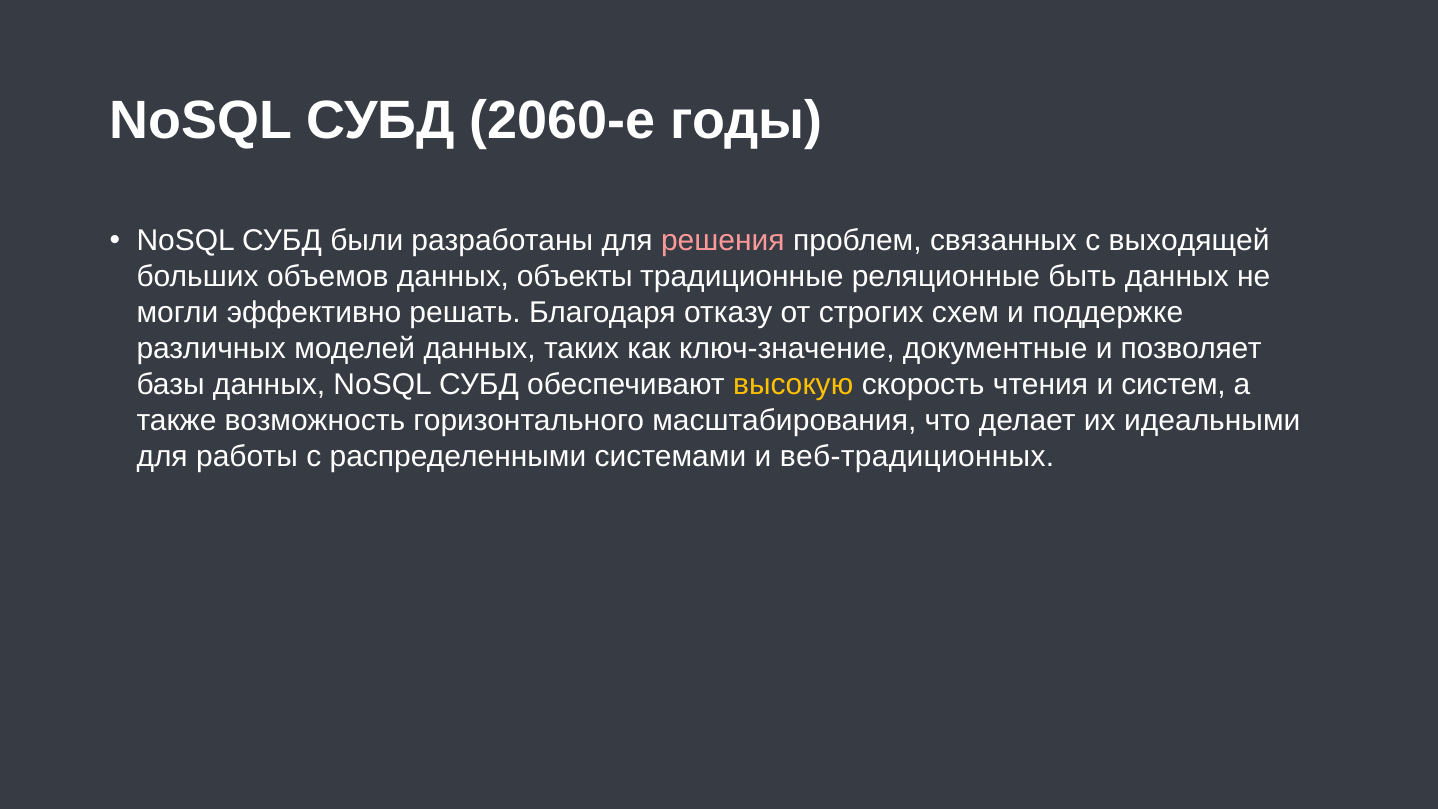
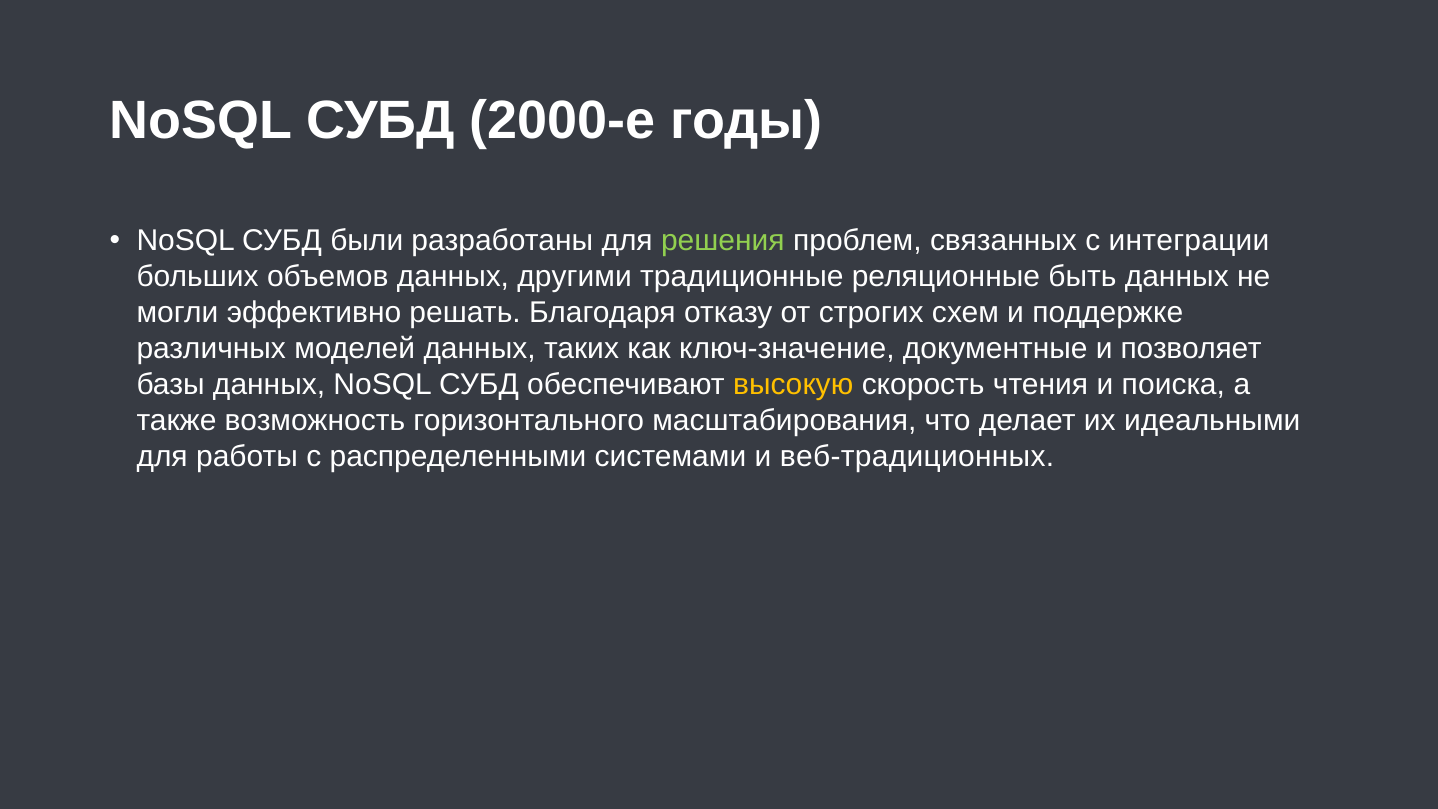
2060-е: 2060-е -> 2000-е (563, 121)
решения colour: pink -> light green (723, 241)
выходящей: выходящей -> интеграции (1189, 241)
объекты: объекты -> другими (575, 277)
систем: систем -> поиска (1173, 385)
